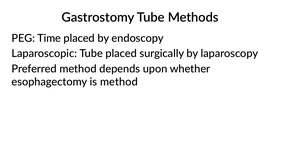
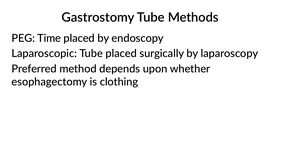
is method: method -> clothing (119, 82)
